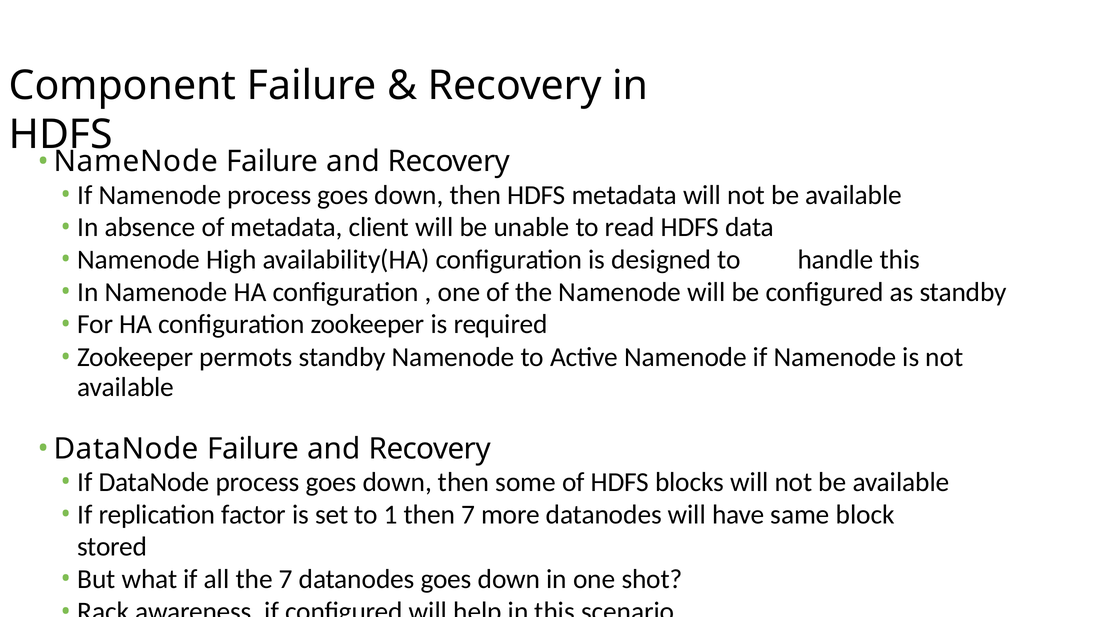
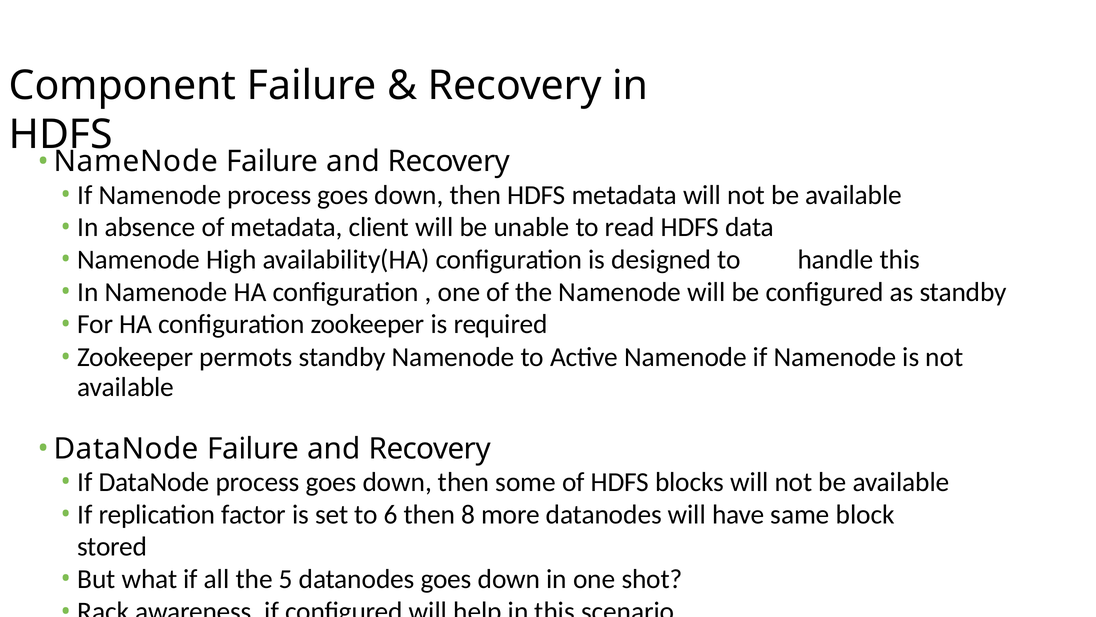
1: 1 -> 6 (391, 514)
then 7: 7 -> 8 (468, 514)
the 7: 7 -> 5 (286, 579)
